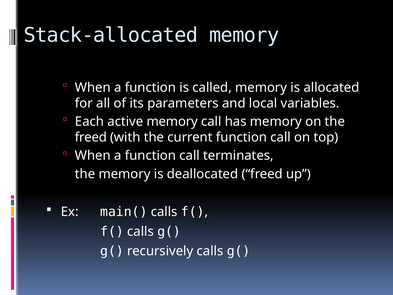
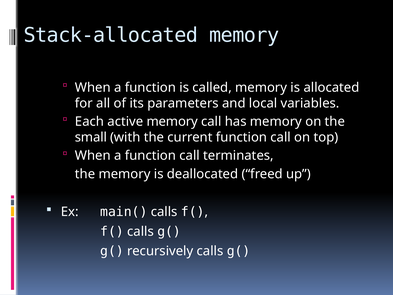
freed: freed -> small (91, 137)
